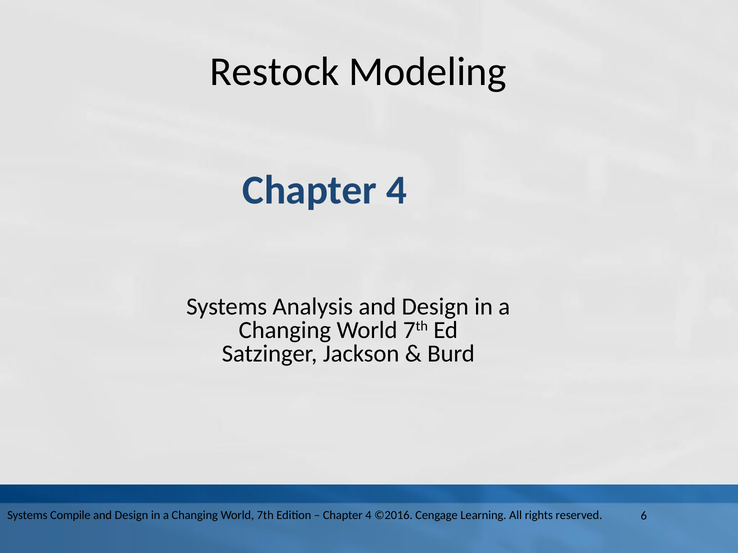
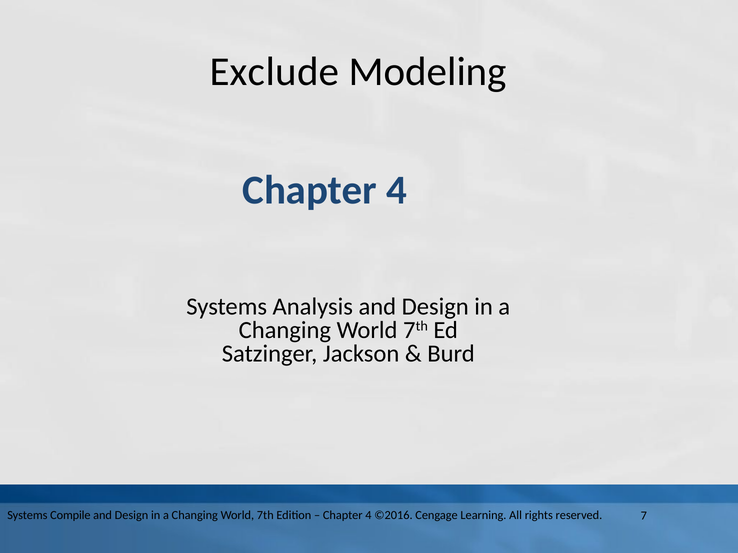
Restock: Restock -> Exclude (274, 72)
6: 6 -> 7 (644, 516)
